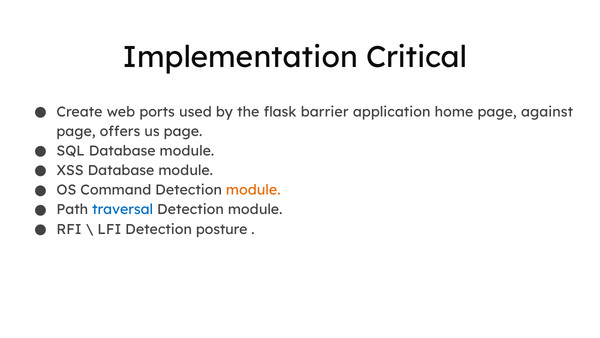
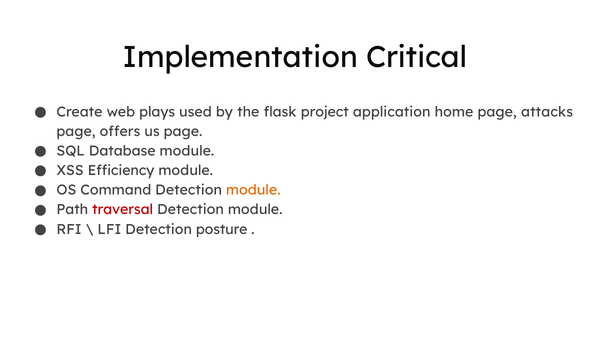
ports: ports -> plays (157, 112)
barrier: barrier -> project (325, 112)
against: against -> attacks (547, 112)
XSS Database: Database -> Efficiency (121, 170)
traversal colour: blue -> red (123, 209)
